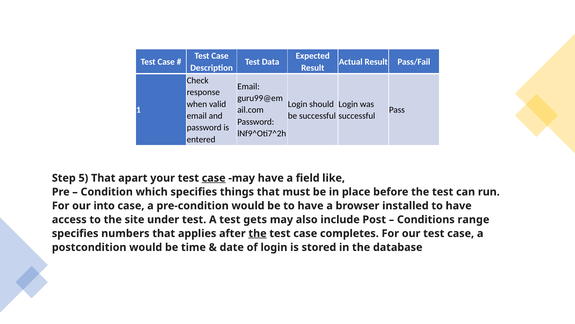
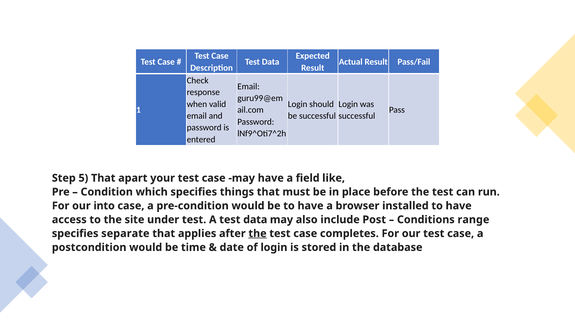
case underline: present -> none (214, 178)
A test gets: gets -> data (255, 219)
numbers: numbers -> separate (125, 233)
